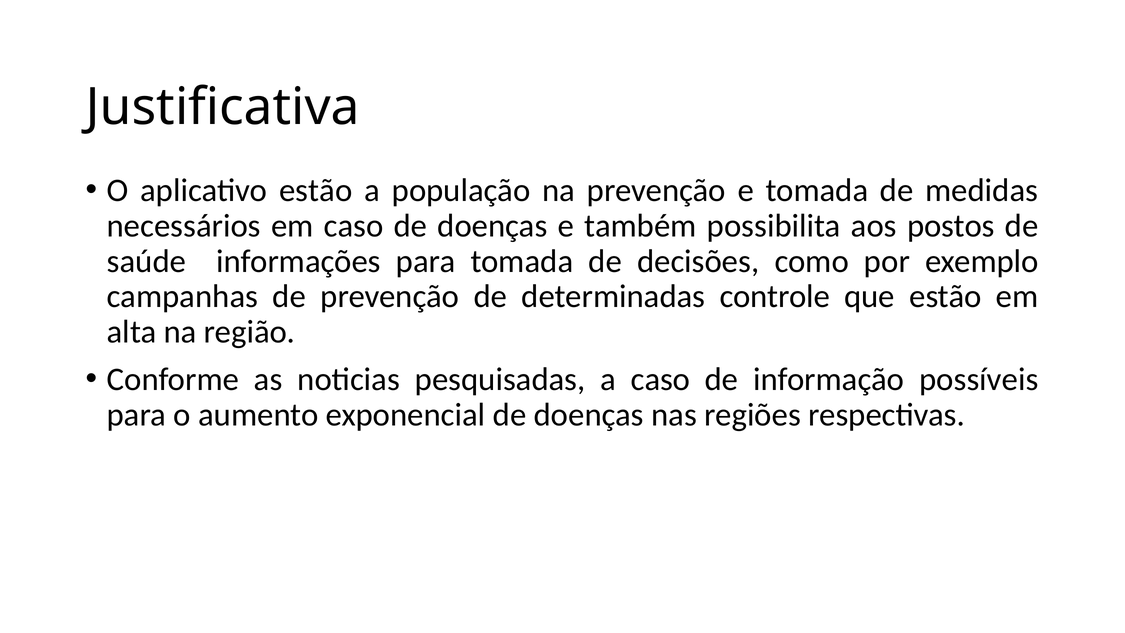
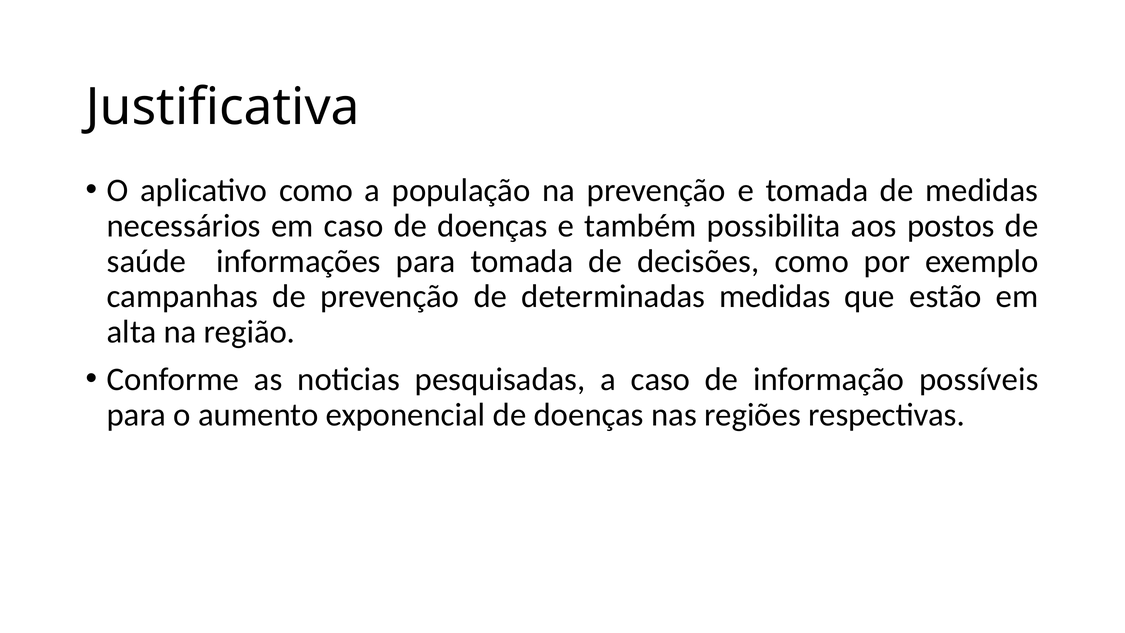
aplicativo estão: estão -> como (316, 190)
determinadas controle: controle -> medidas (775, 297)
